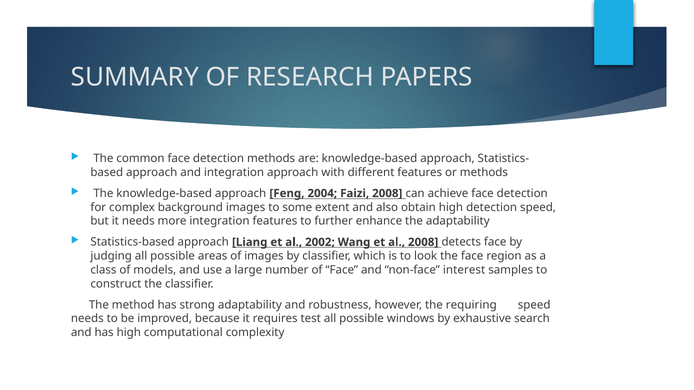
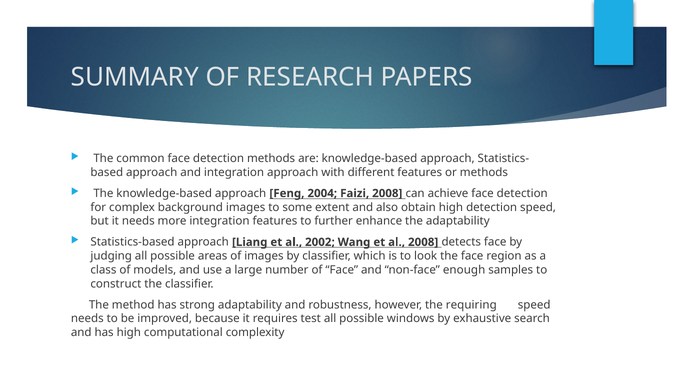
interest: interest -> enough (464, 270)
